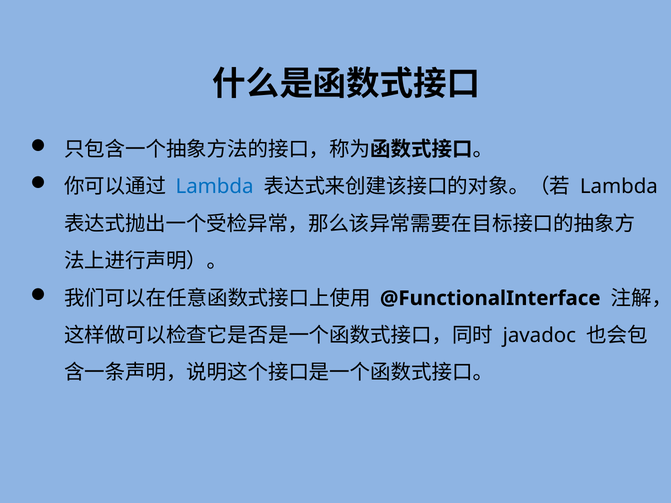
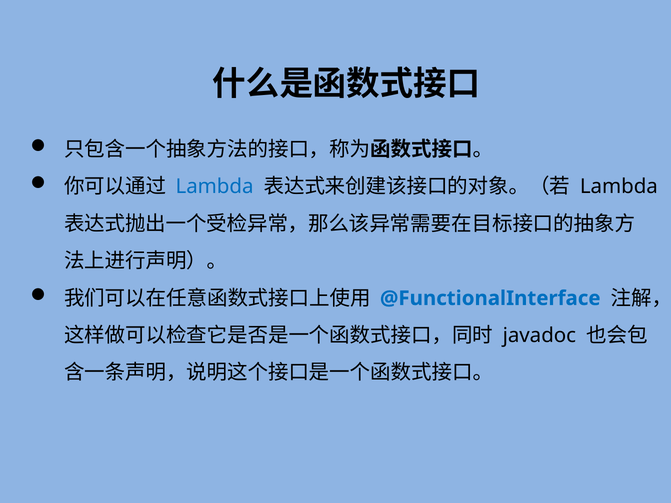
@FunctionalInterface colour: black -> blue (490, 298)
